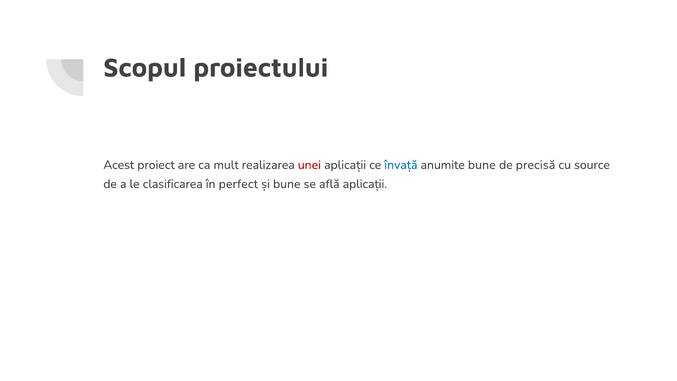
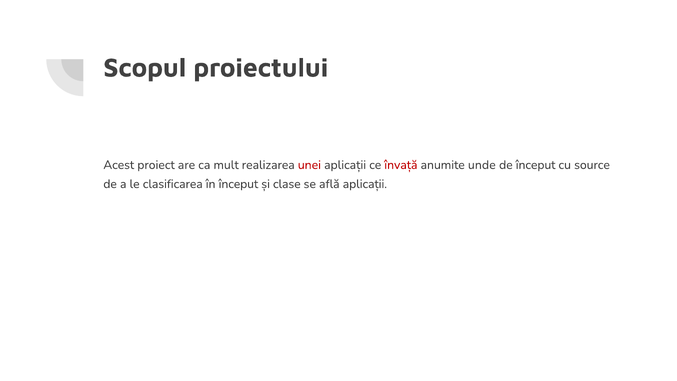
învață colour: blue -> red (401, 165)
anumite bune: bune -> unde (482, 165)
de precisă: precisă -> început (536, 165)
în perfect: perfect -> început (238, 184)
și bune: bune -> clase (287, 184)
